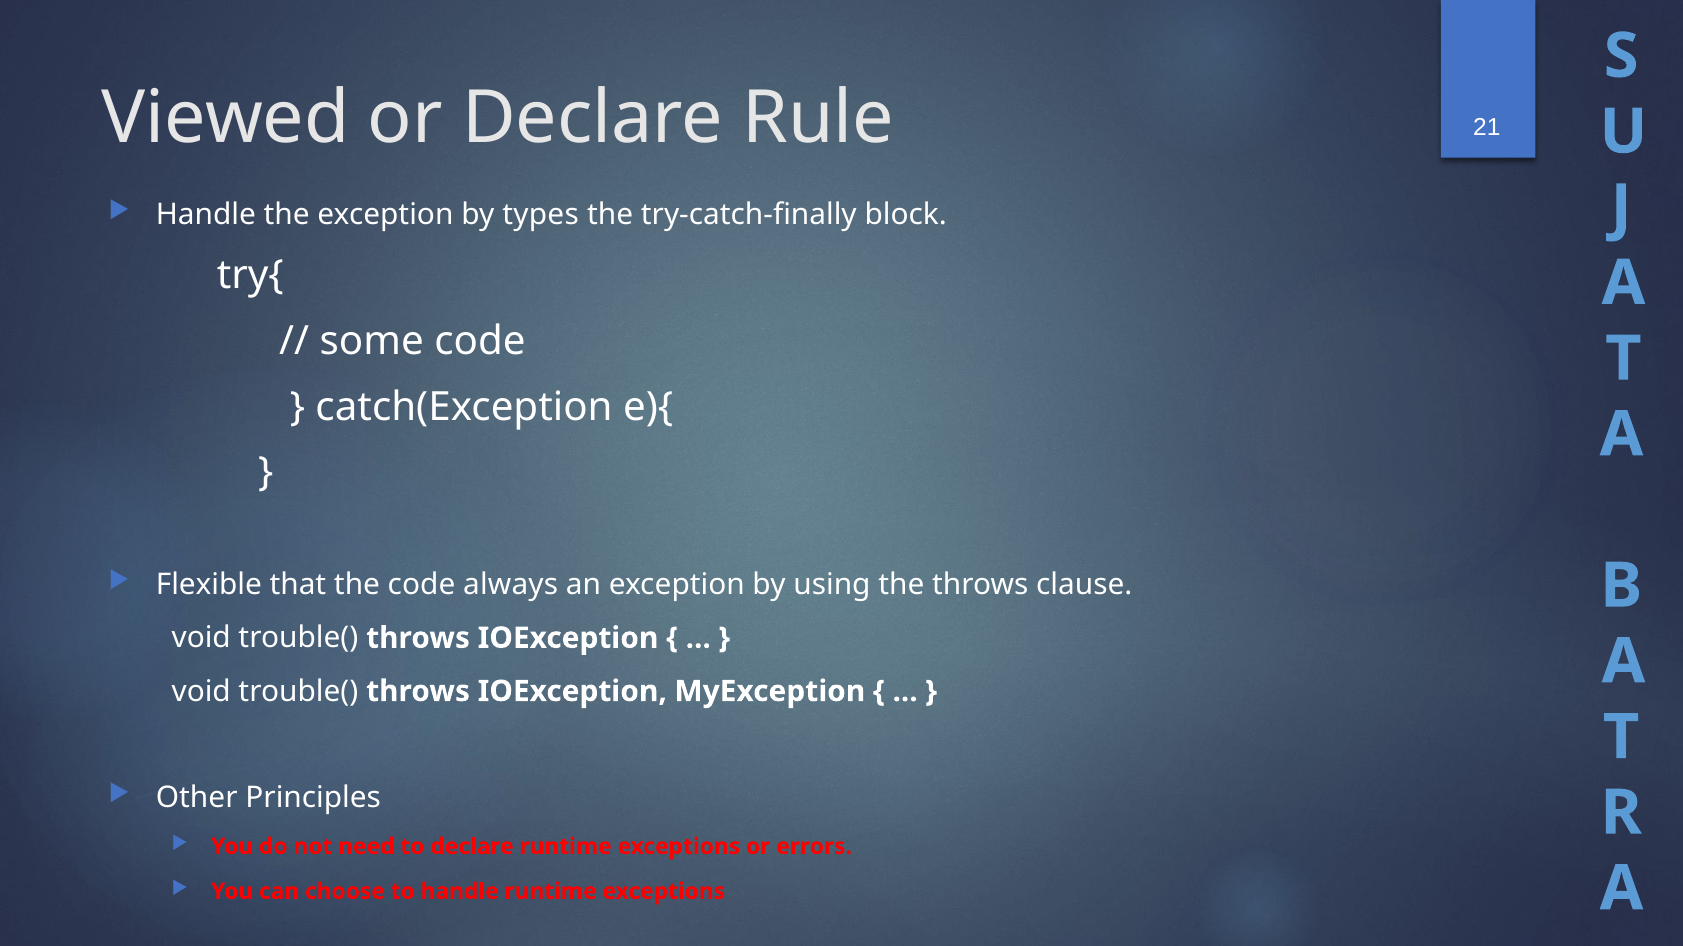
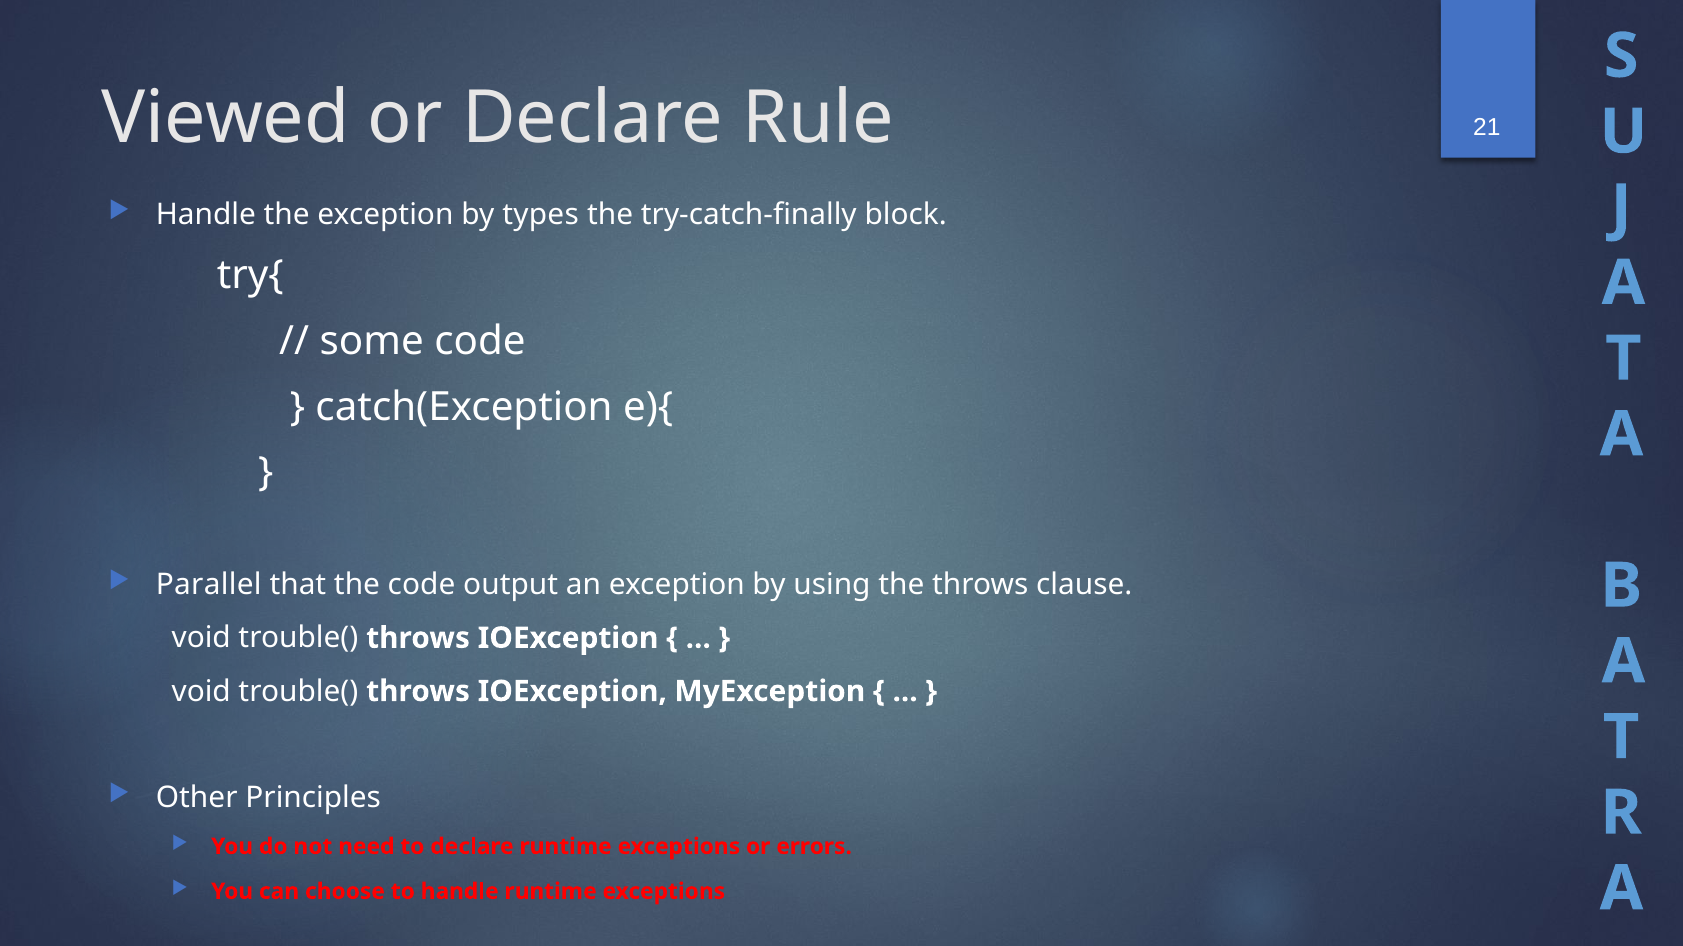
Flexible: Flexible -> Parallel (209, 585)
always: always -> output (511, 585)
